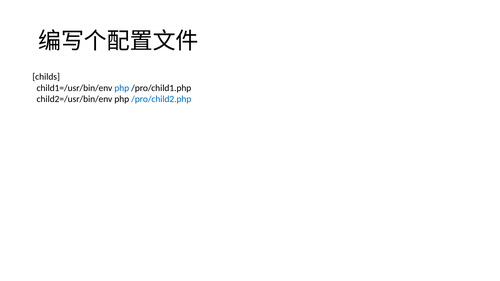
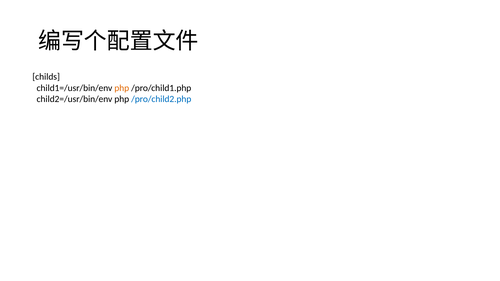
php colour: blue -> orange (122, 88)
